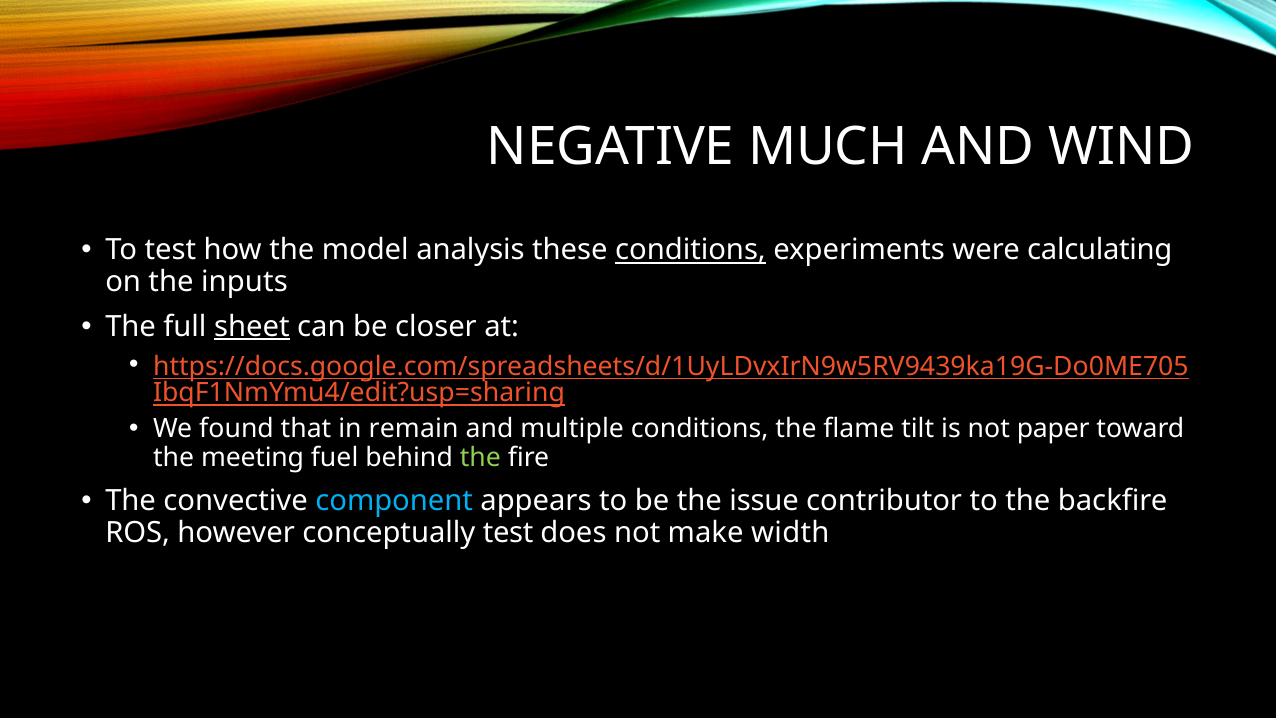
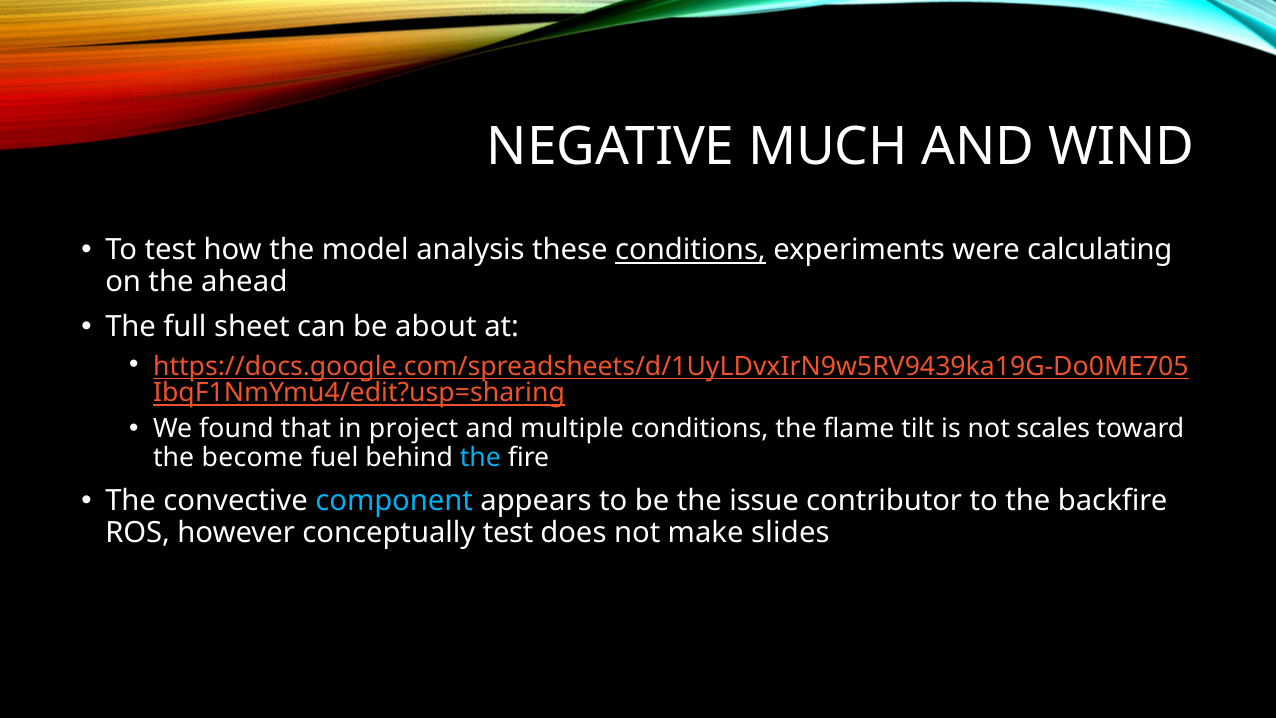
inputs: inputs -> ahead (244, 282)
sheet underline: present -> none (252, 327)
closer: closer -> about (436, 327)
remain: remain -> project (414, 429)
paper: paper -> scales (1053, 429)
meeting: meeting -> become (252, 458)
the colour: light green -> light blue (480, 458)
width: width -> slides (790, 533)
